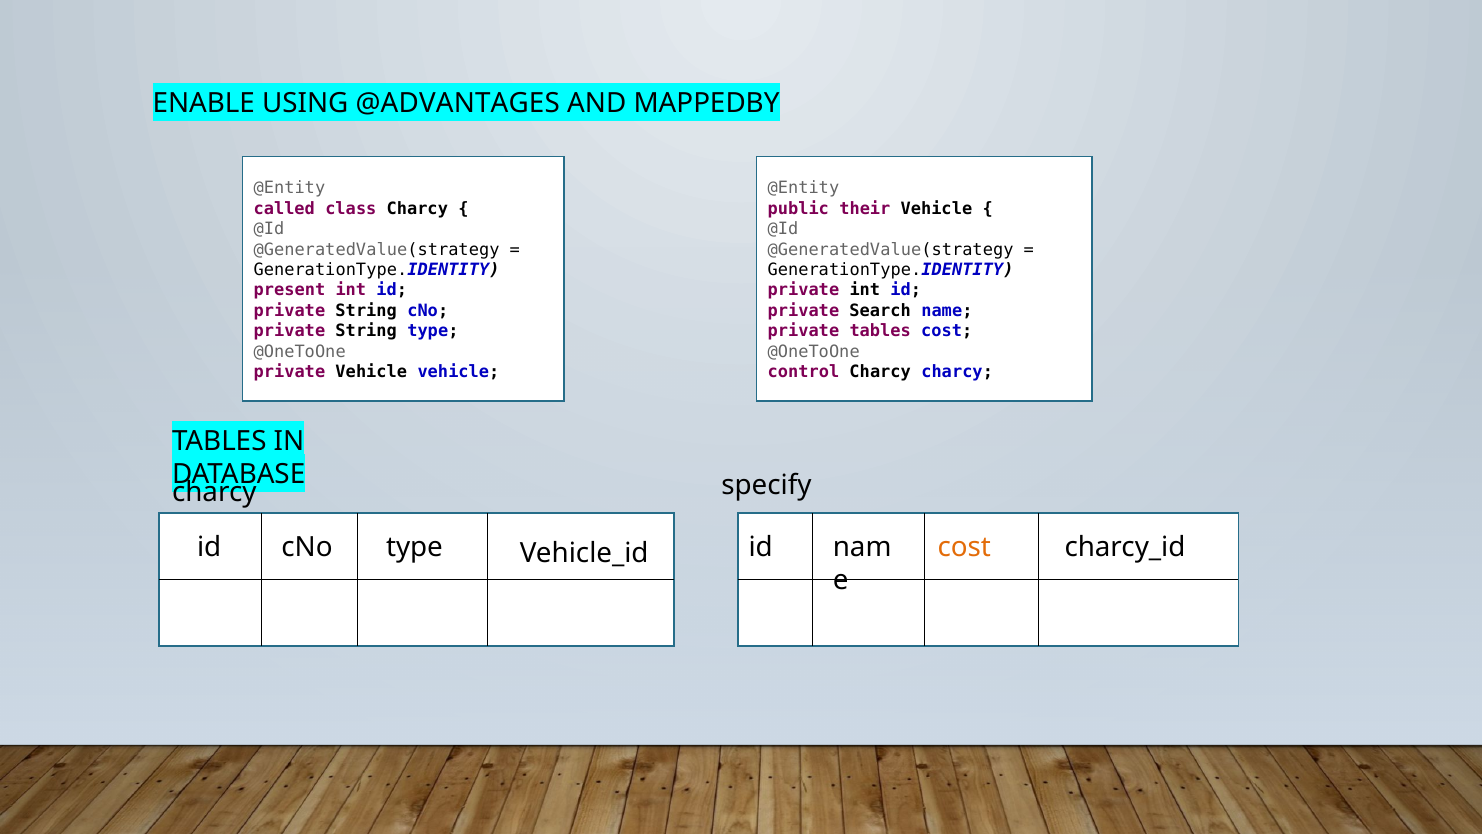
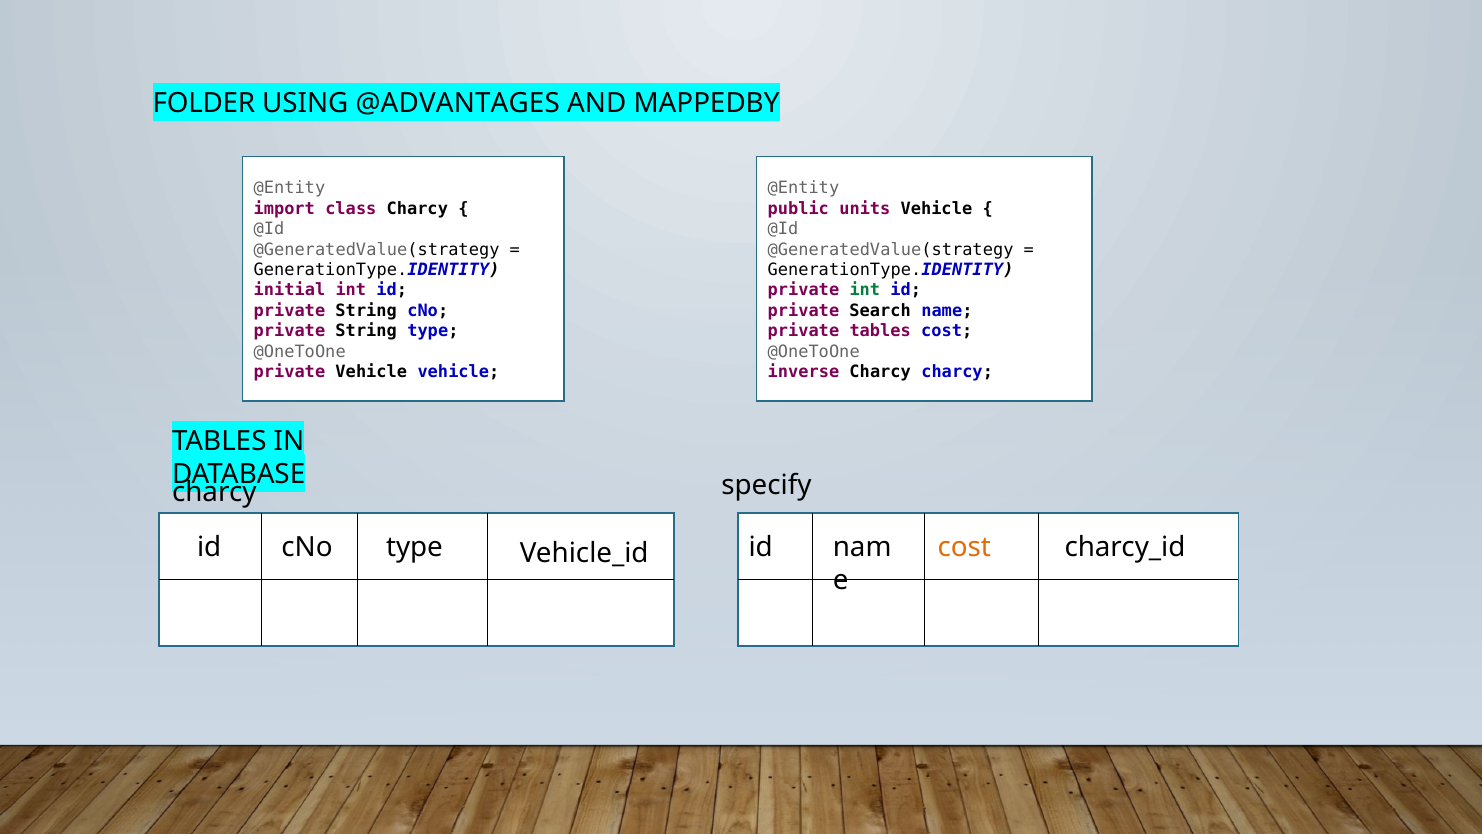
ENABLE: ENABLE -> FOLDER (204, 104)
called: called -> import (284, 209)
their: their -> units (865, 209)
present: present -> initial (289, 290)
int colour: black -> green (865, 290)
control: control -> inverse (803, 372)
